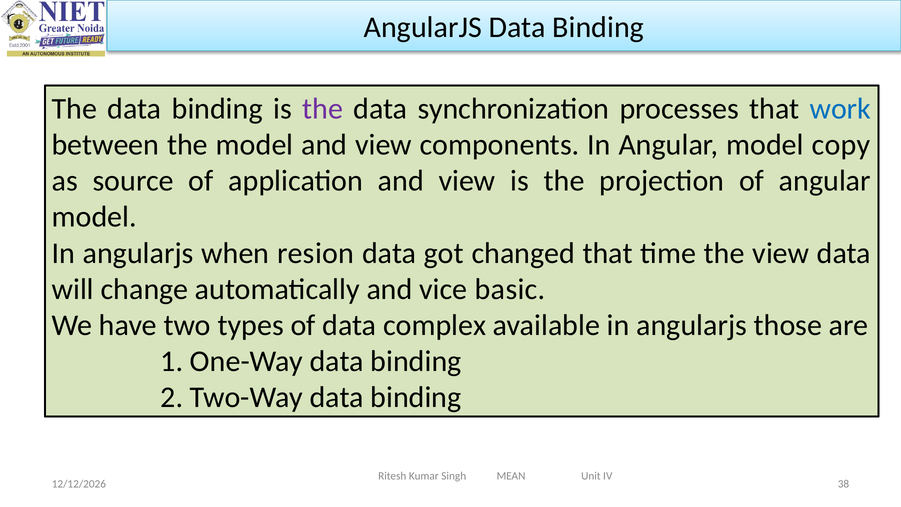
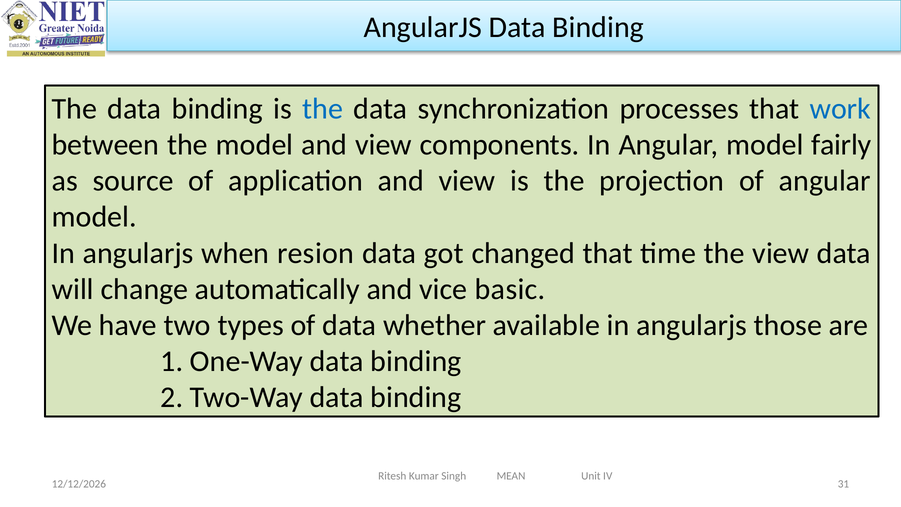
the colour: purple -> blue (323, 109)
copy: copy -> fairly (841, 145)
complex: complex -> whether (435, 325)
38: 38 -> 31 (843, 484)
